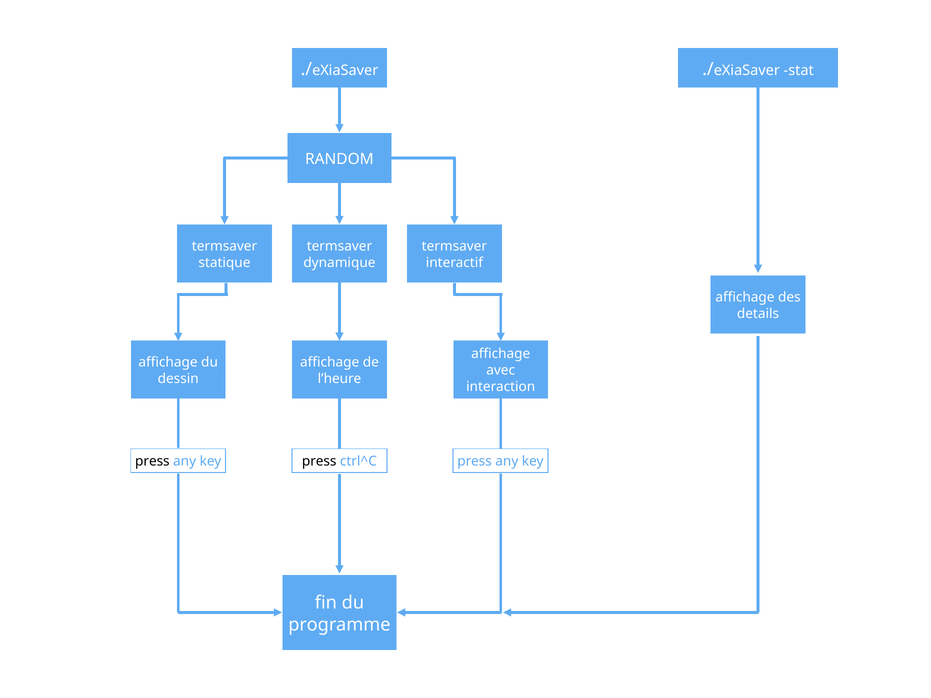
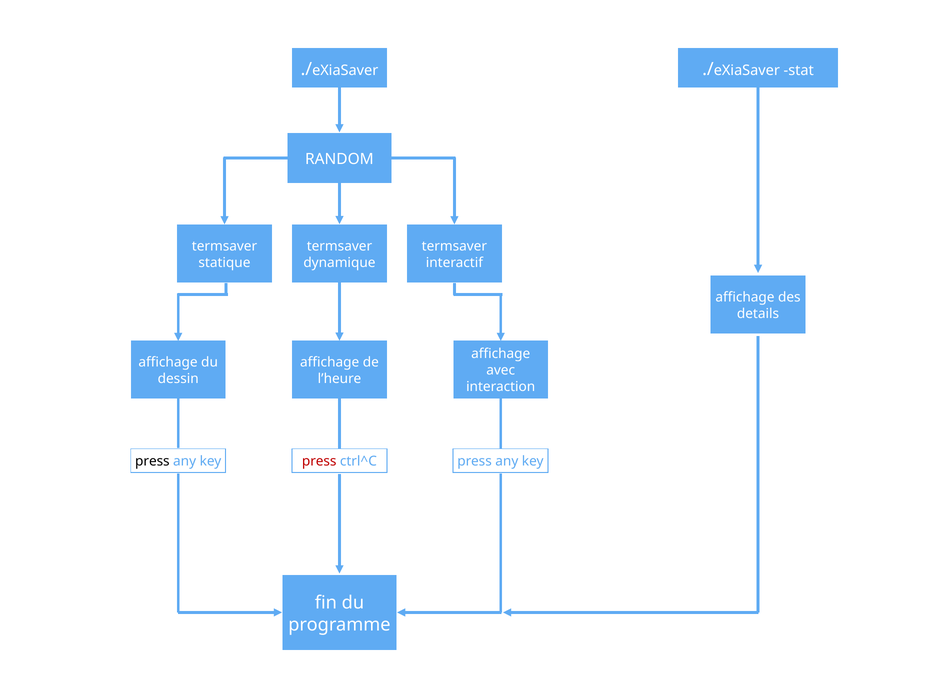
press colour: black -> red (319, 462)
